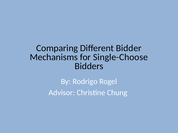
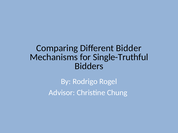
Single-Choose: Single-Choose -> Single-Truthful (121, 57)
